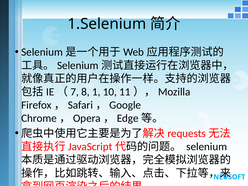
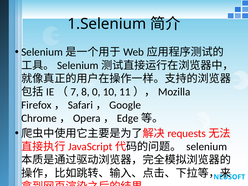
1: 1 -> 0 (96, 92)
